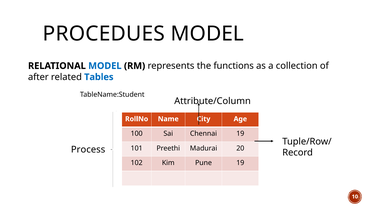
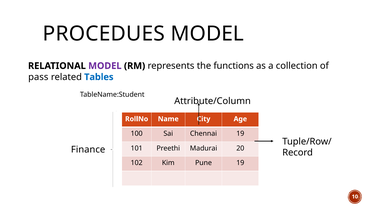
MODEL colour: blue -> purple (105, 66)
after: after -> pass (38, 77)
Process: Process -> Finance (88, 150)
